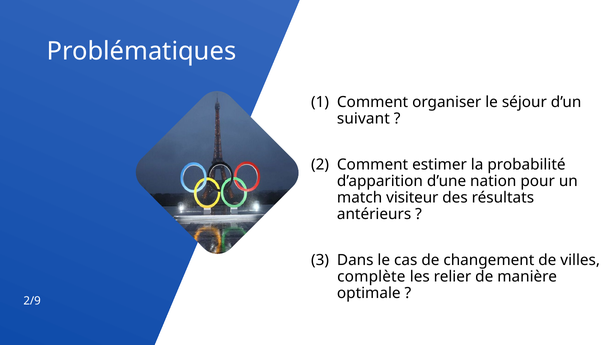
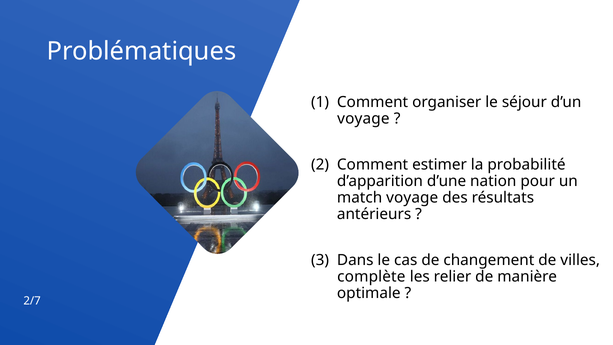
suivant: suivant -> voyage (363, 119)
match visiteur: visiteur -> voyage (412, 198)
2/9: 2/9 -> 2/7 (32, 301)
